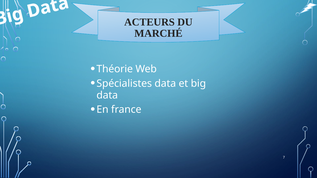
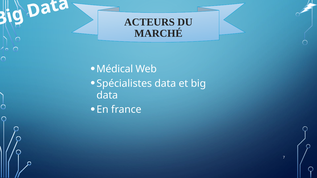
Théorie: Théorie -> Médical (115, 69)
